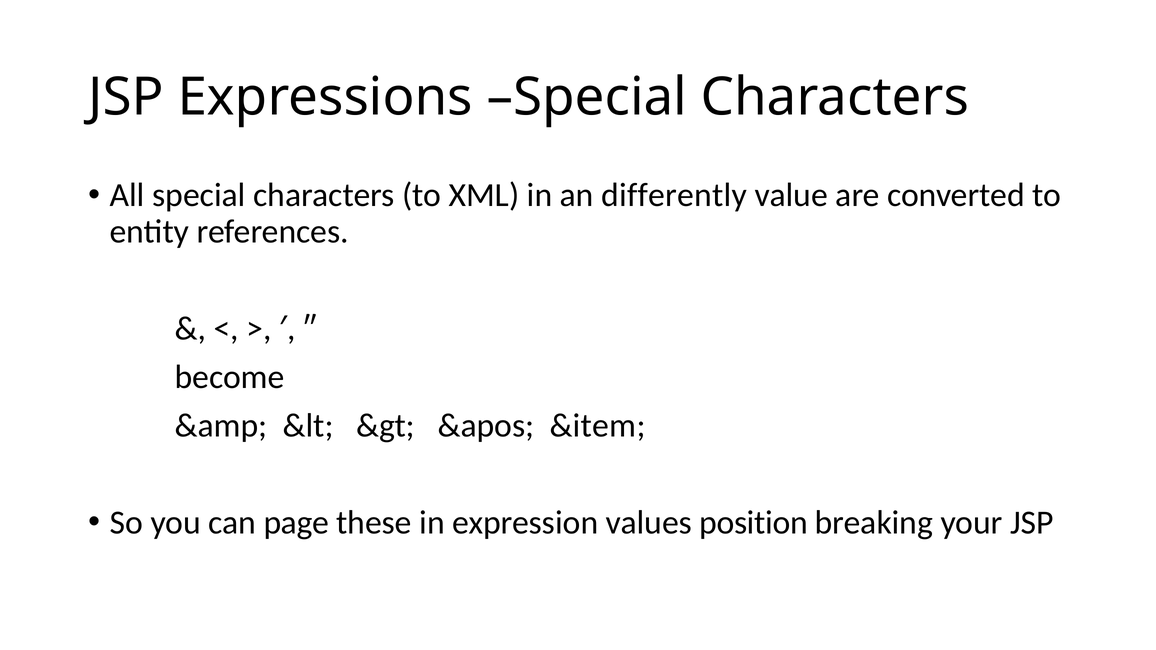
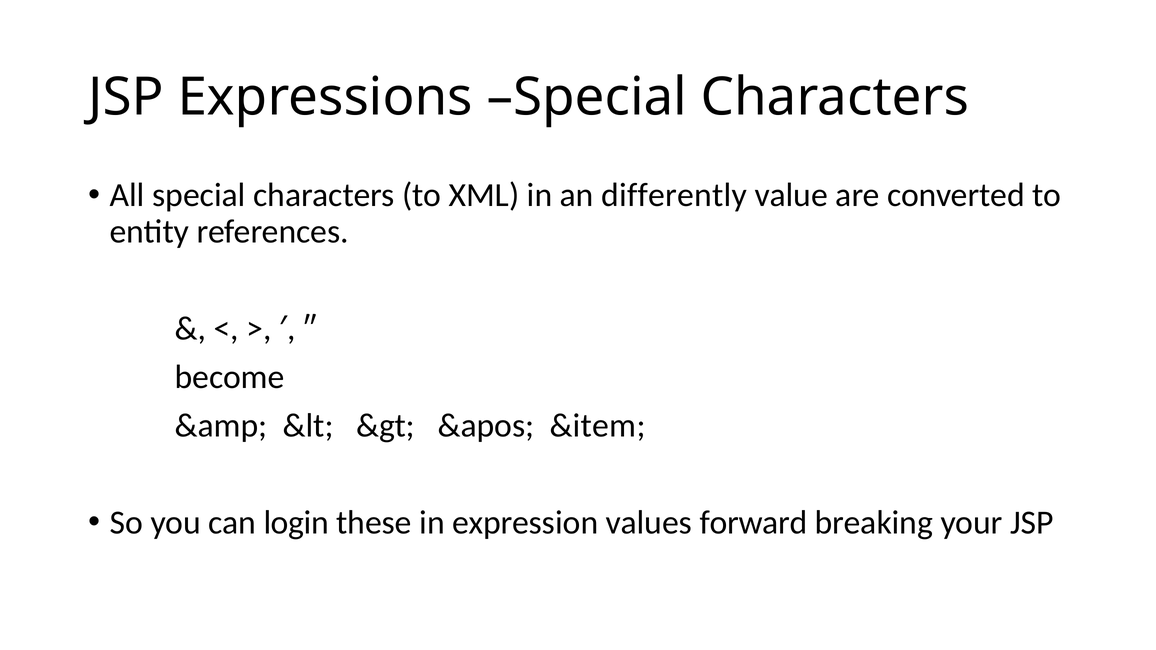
page: page -> login (296, 523)
position: position -> forward (754, 523)
